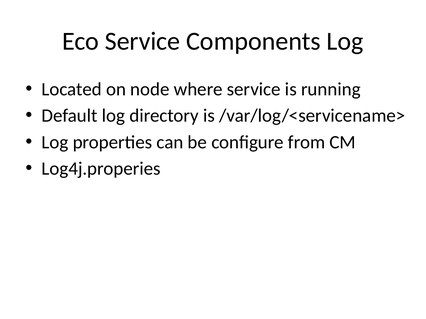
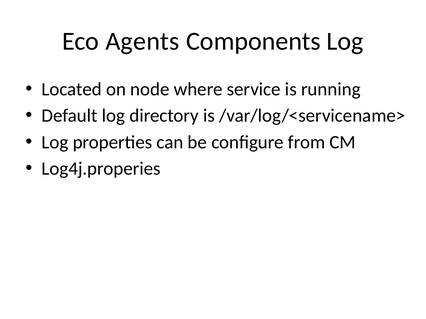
Eco Service: Service -> Agents (142, 41)
